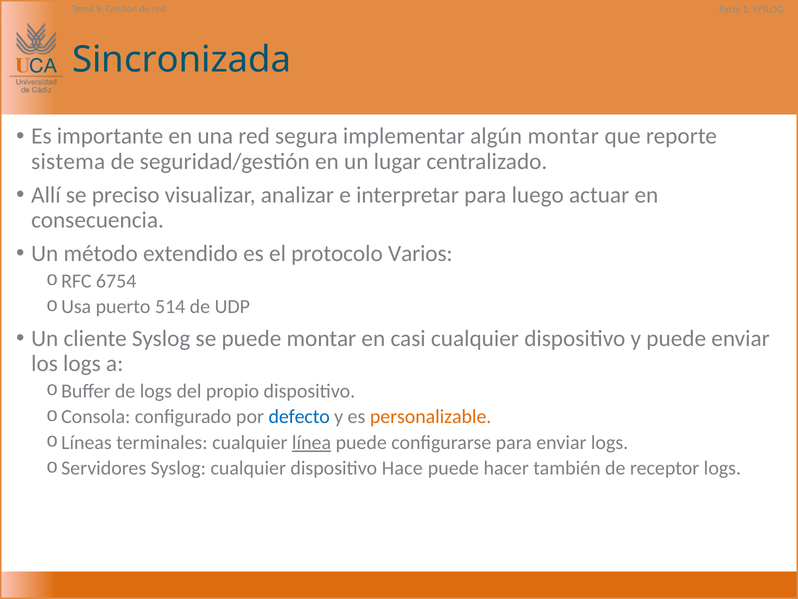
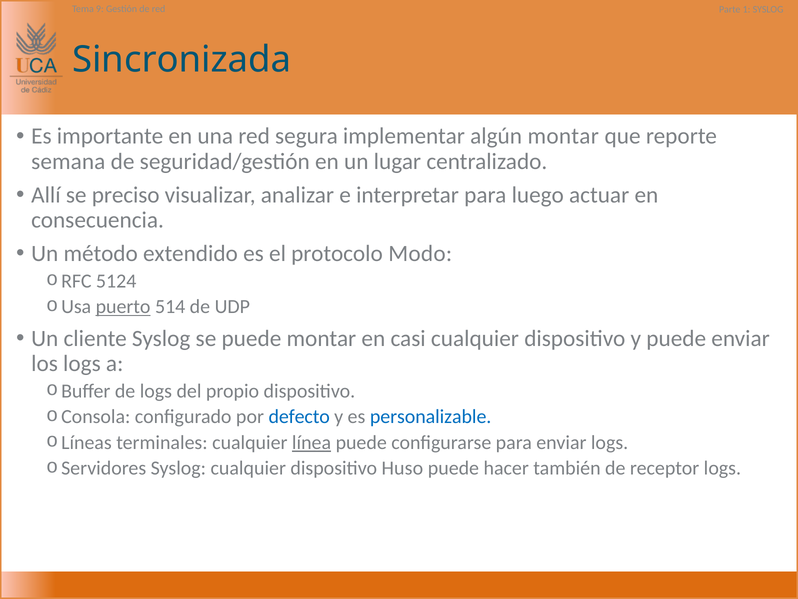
sistema: sistema -> semana (68, 161)
Varios: Varios -> Modo (420, 253)
6754: 6754 -> 5124 (116, 281)
puerto underline: none -> present (123, 307)
personalizable colour: orange -> blue (431, 417)
Hace: Hace -> Huso (402, 468)
